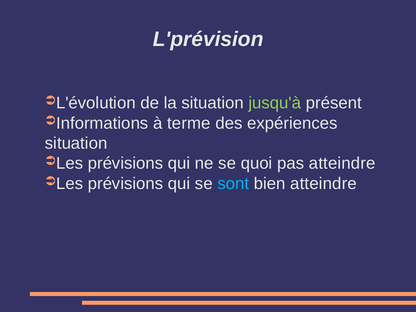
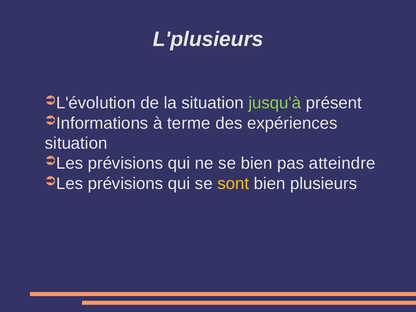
L'prévision: L'prévision -> L'plusieurs (208, 39)
se quoi: quoi -> bien (257, 163)
sont colour: light blue -> yellow (233, 184)
bien atteindre: atteindre -> plusieurs (324, 184)
